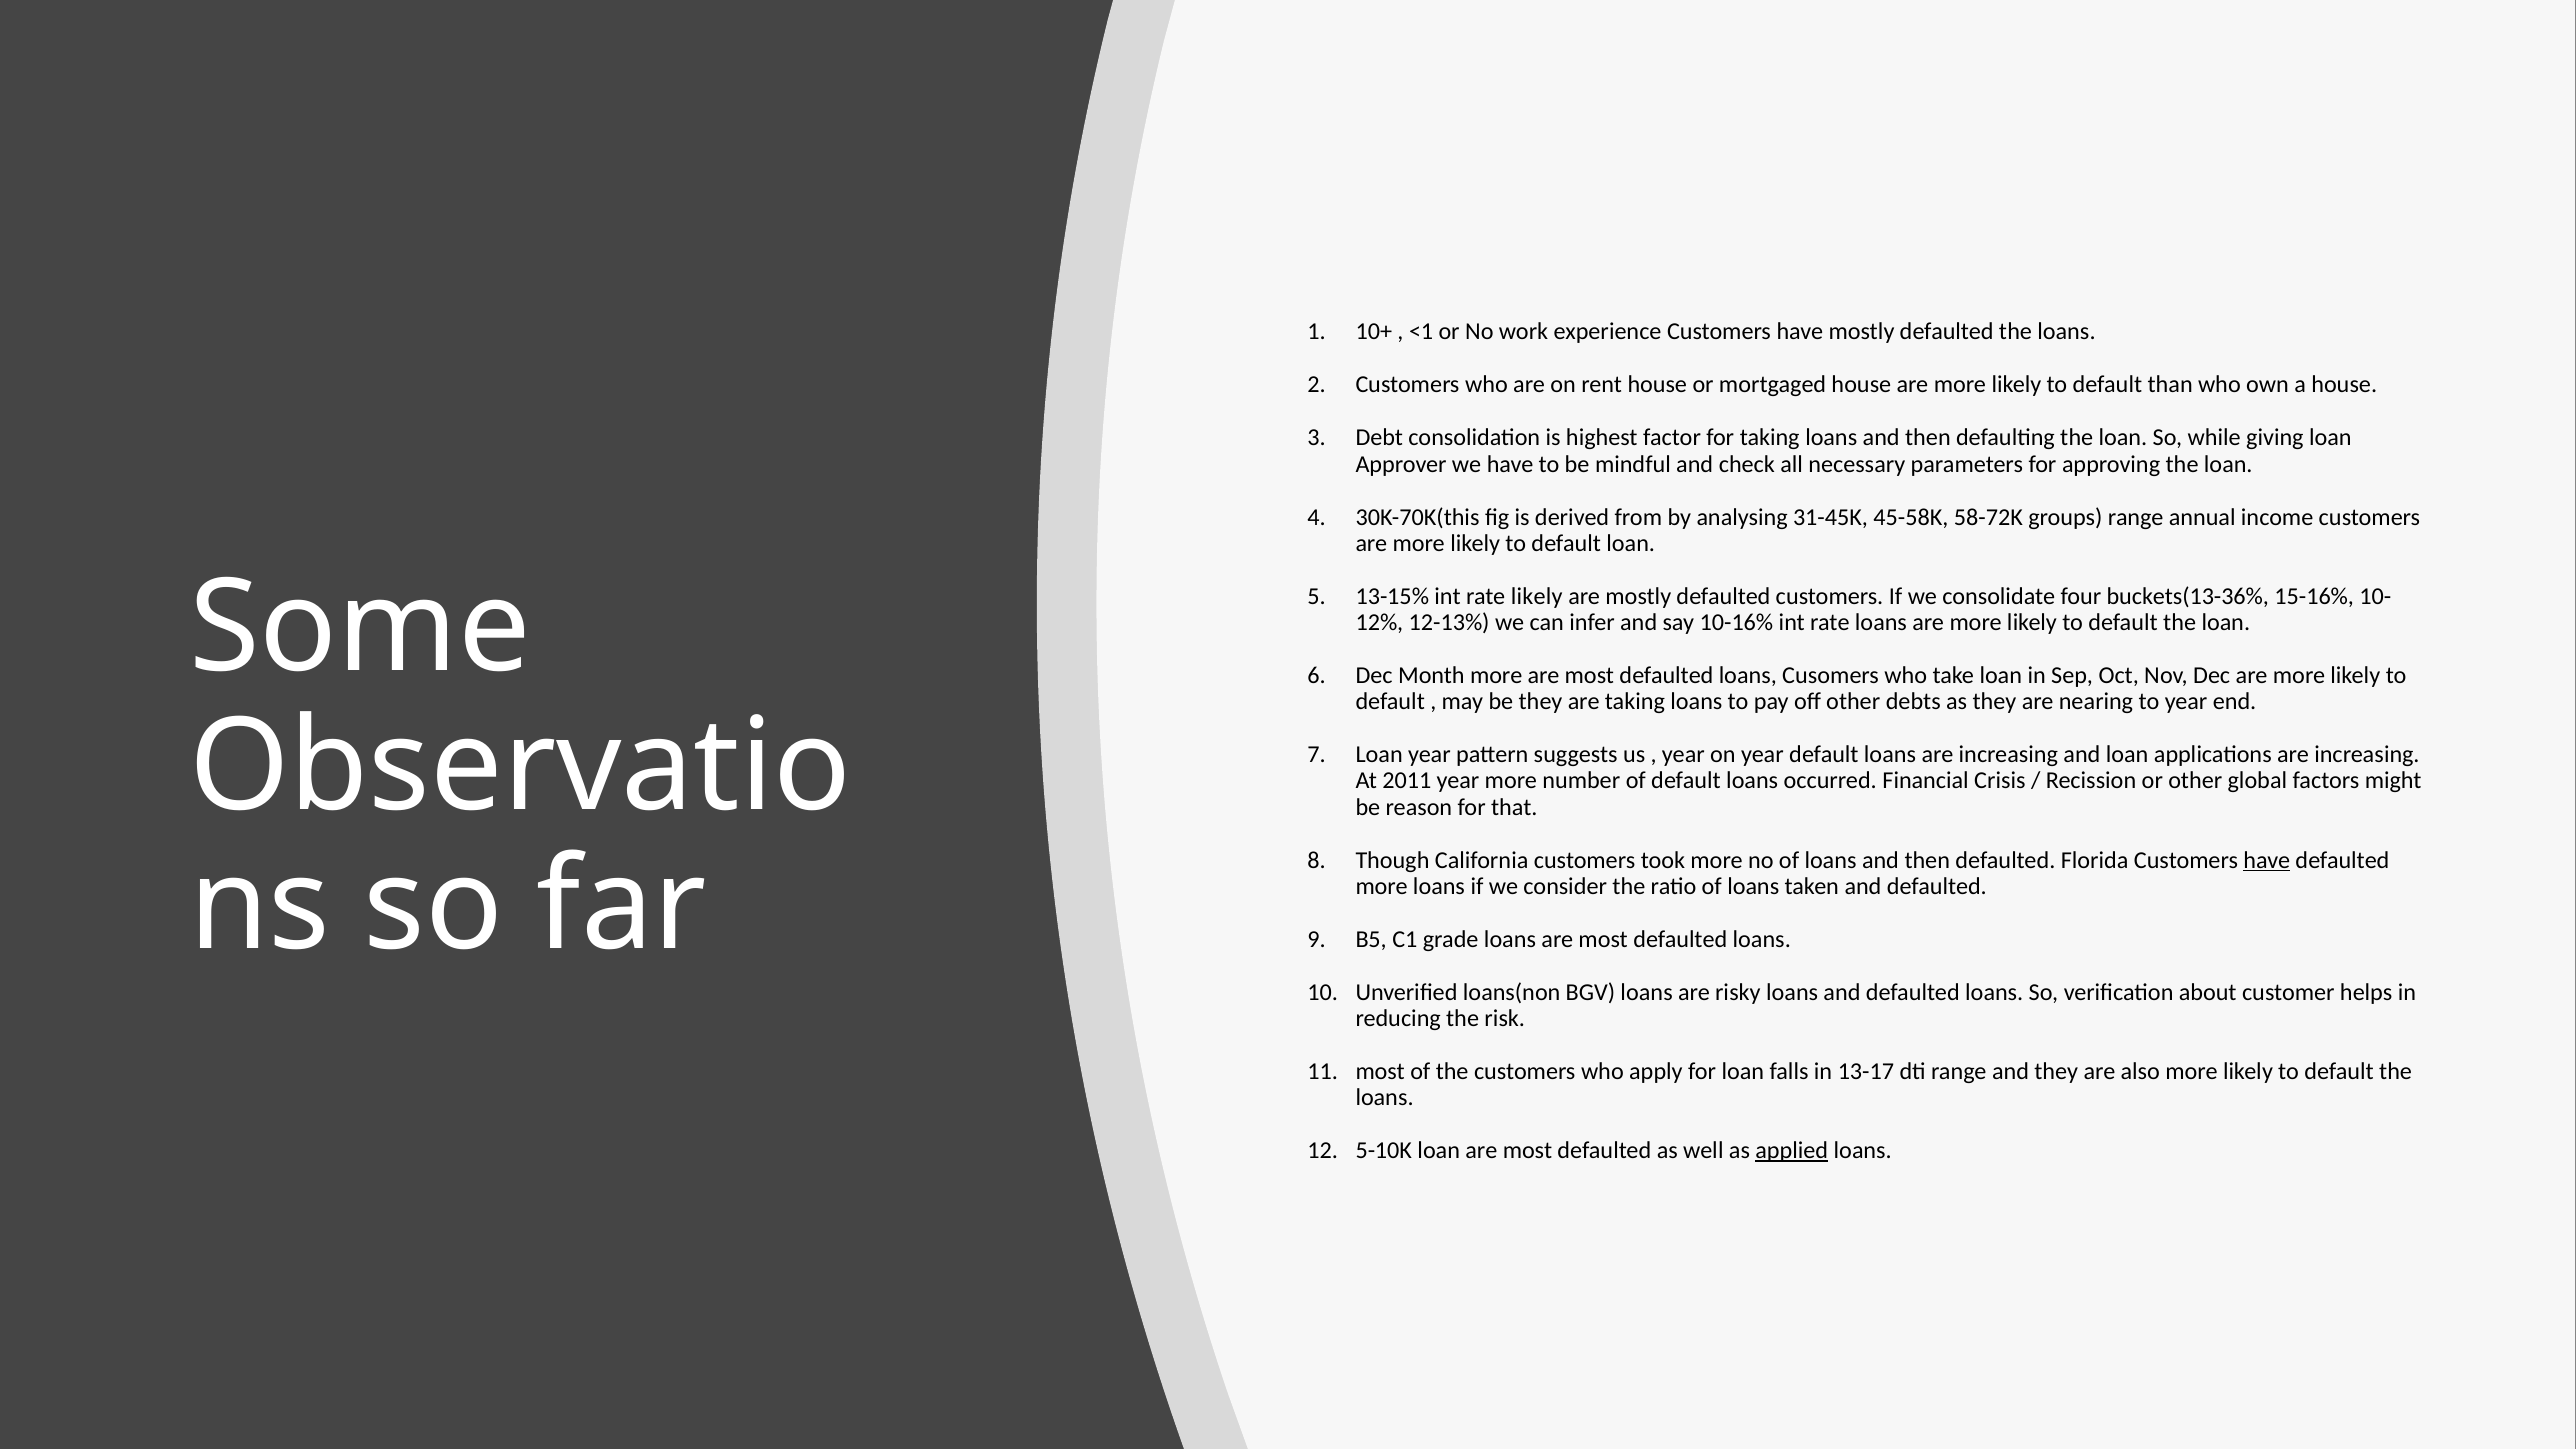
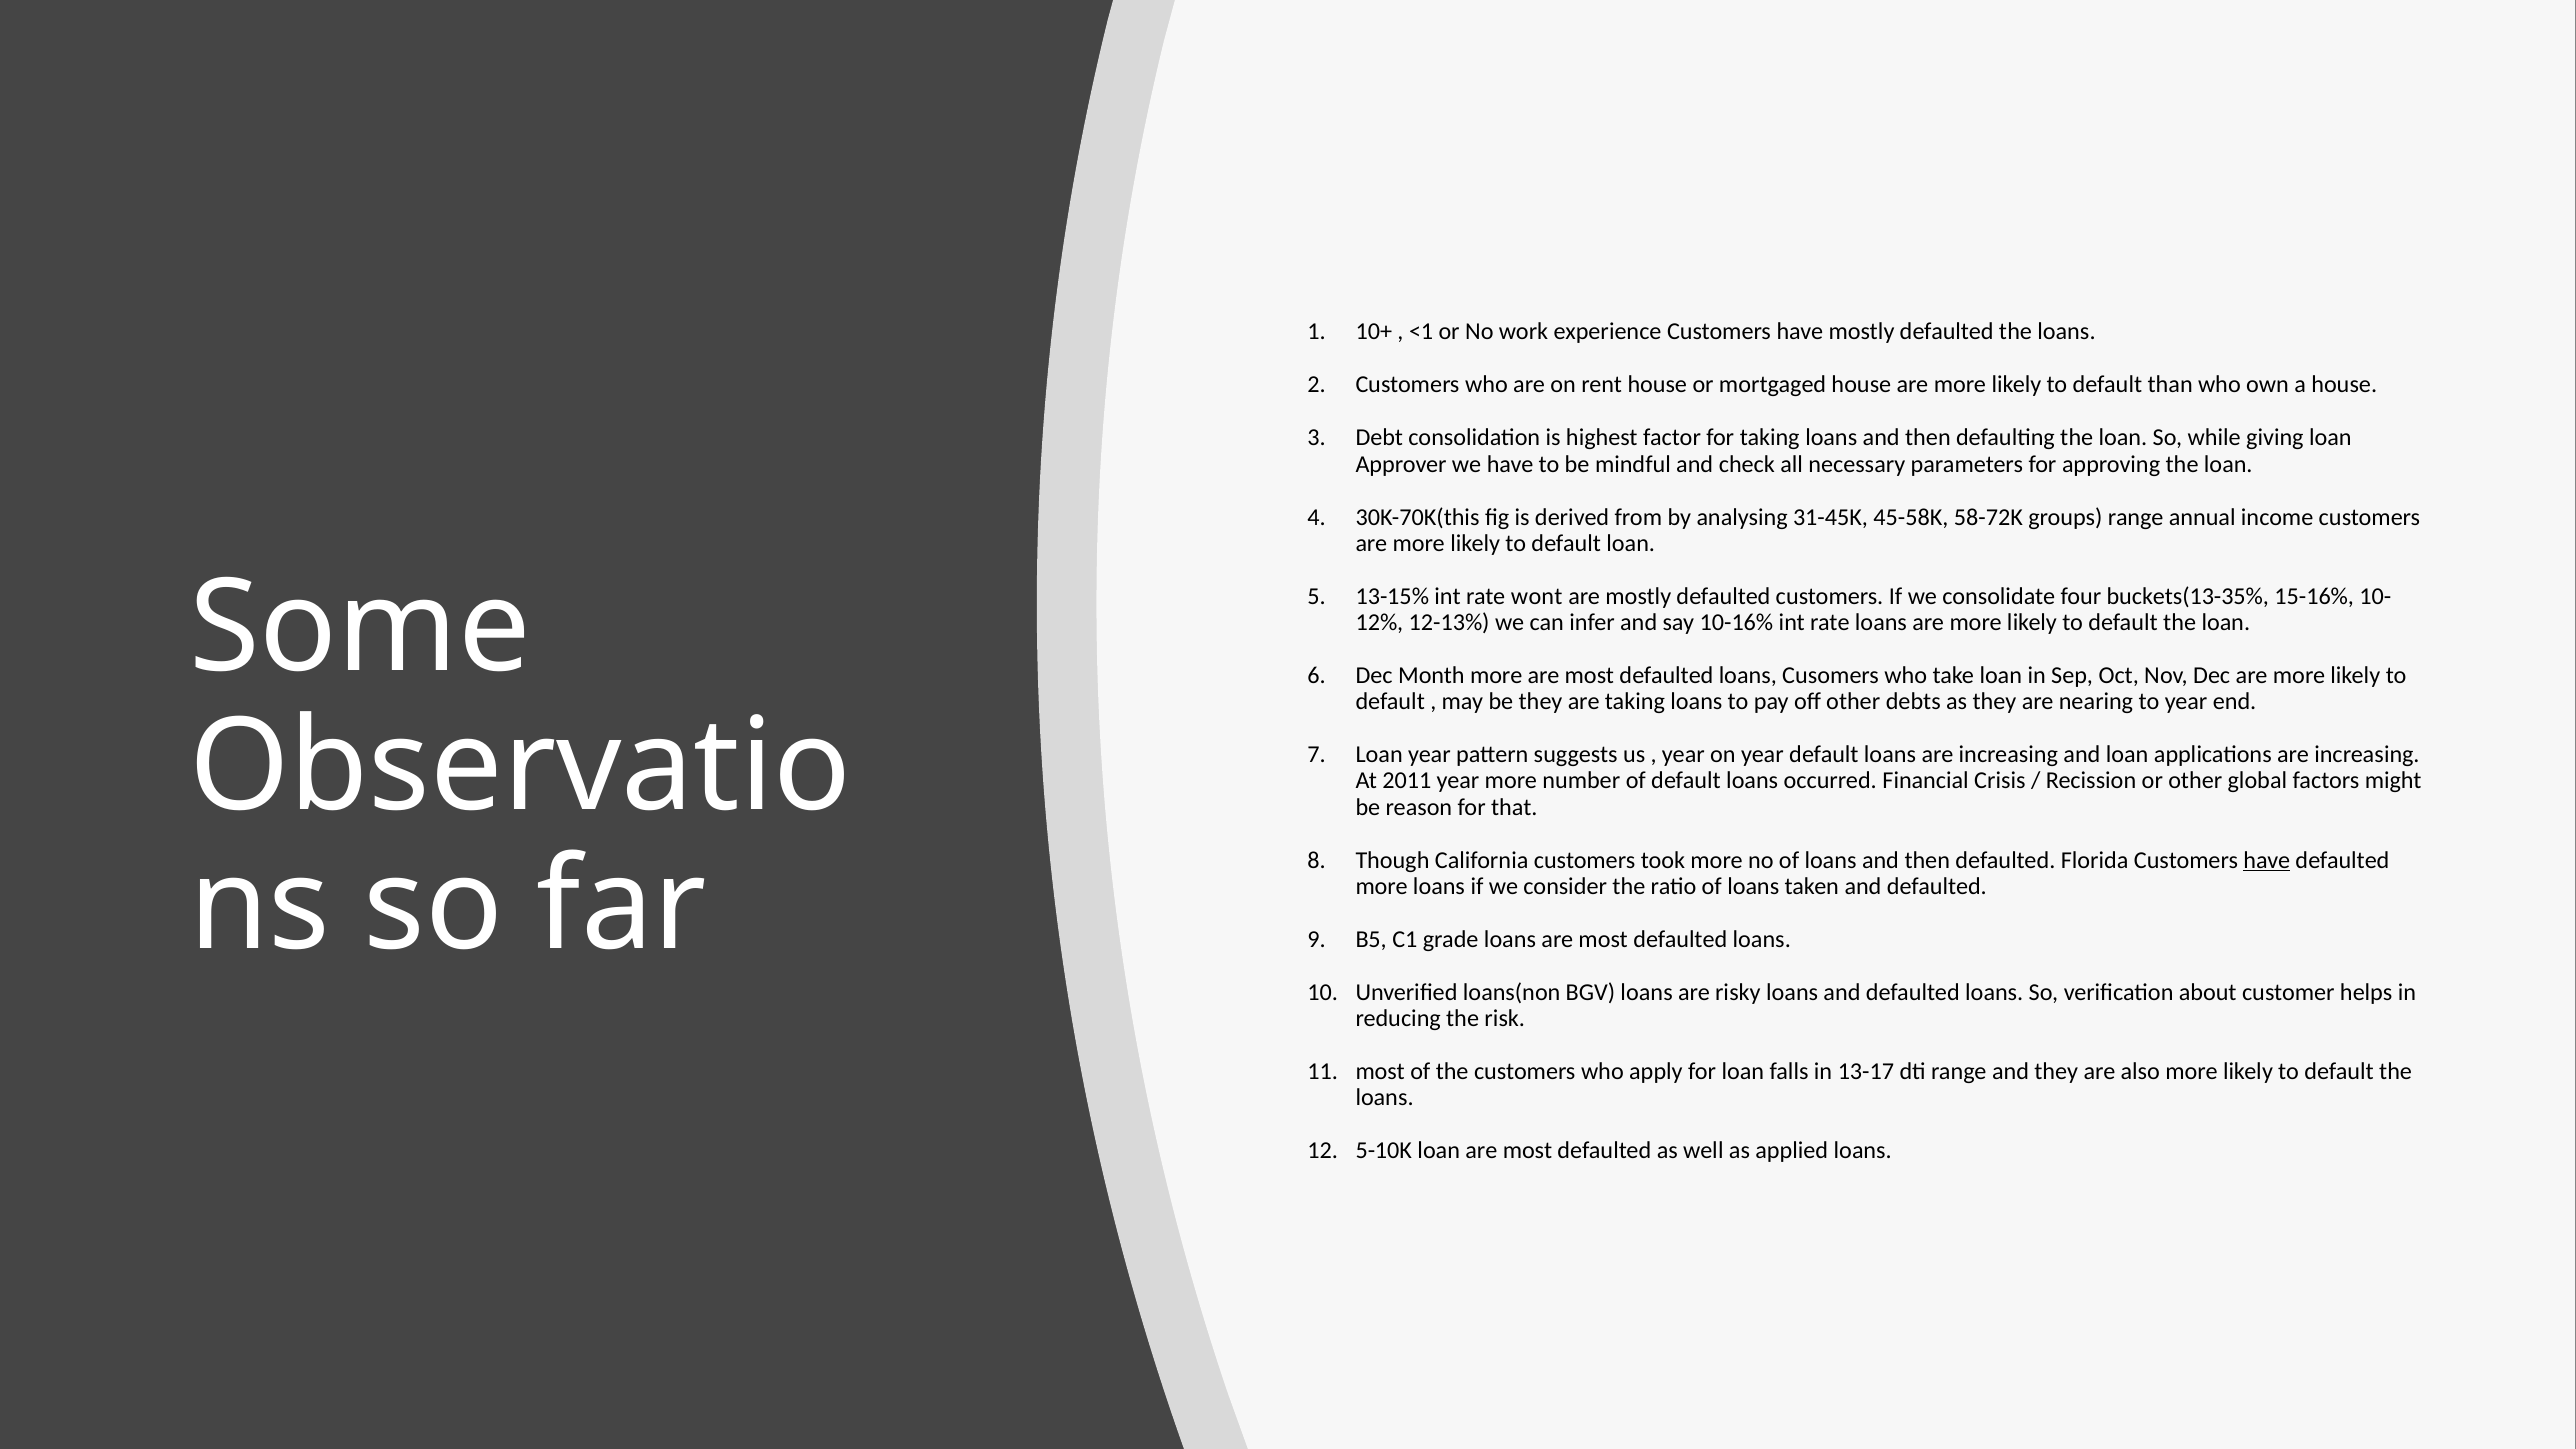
rate likely: likely -> wont (1537, 596)
buckets(13-36%: buckets(13-36% -> buckets(13-35% (2188, 596)
applied underline: present -> none (1792, 1151)
